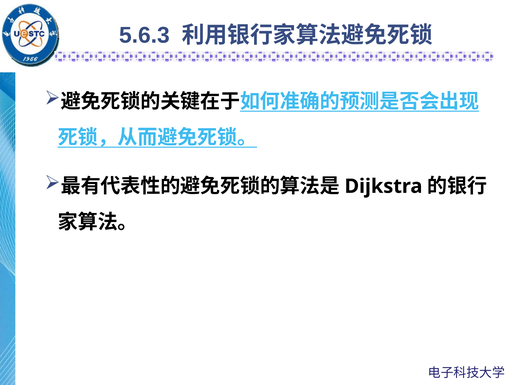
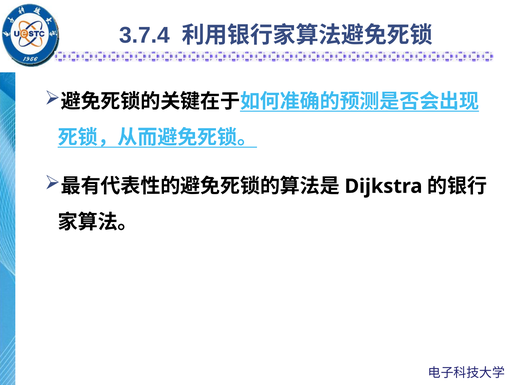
5.6.3: 5.6.3 -> 3.7.4 (144, 35)
